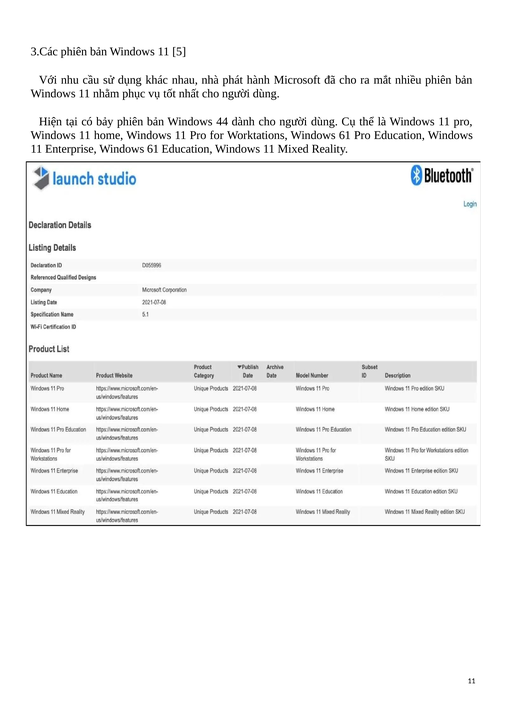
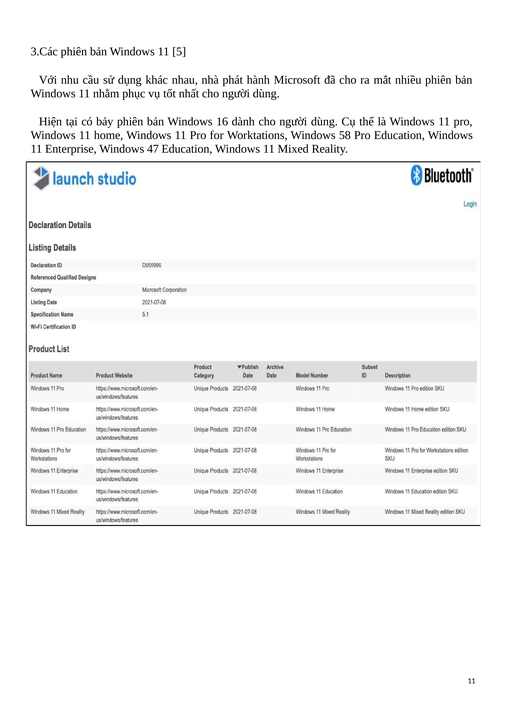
44: 44 -> 16 (222, 121)
Worktations Windows 61: 61 -> 58 (345, 135)
Enterprise Windows 61: 61 -> 47 (153, 149)
